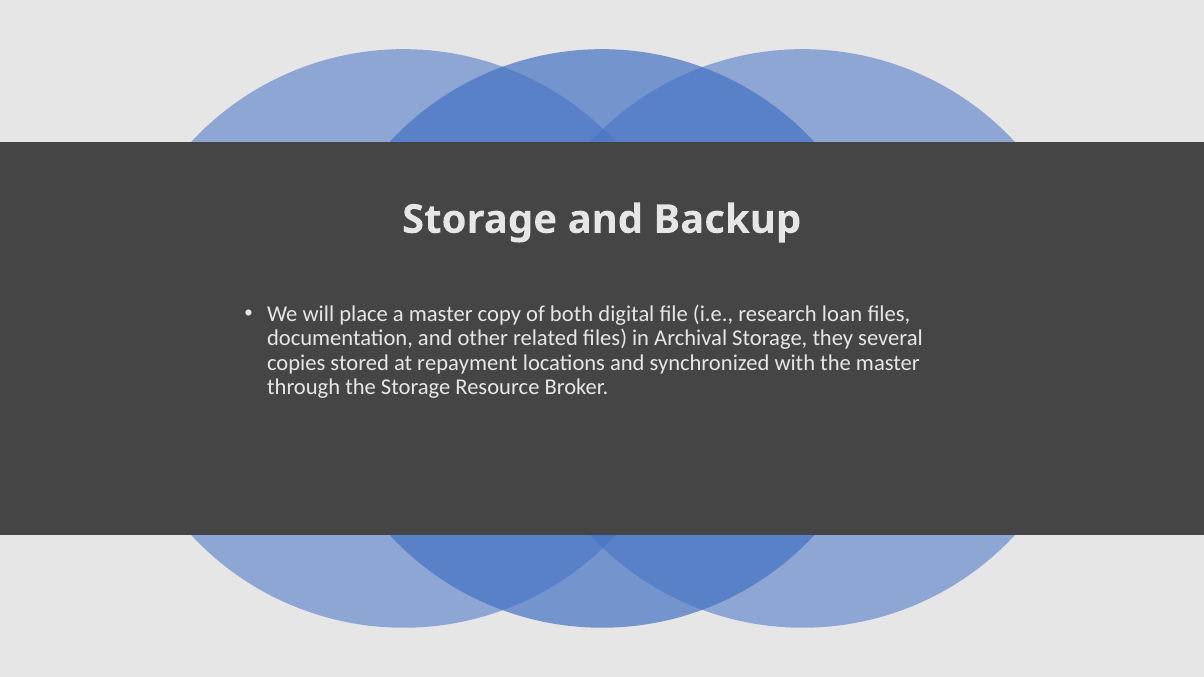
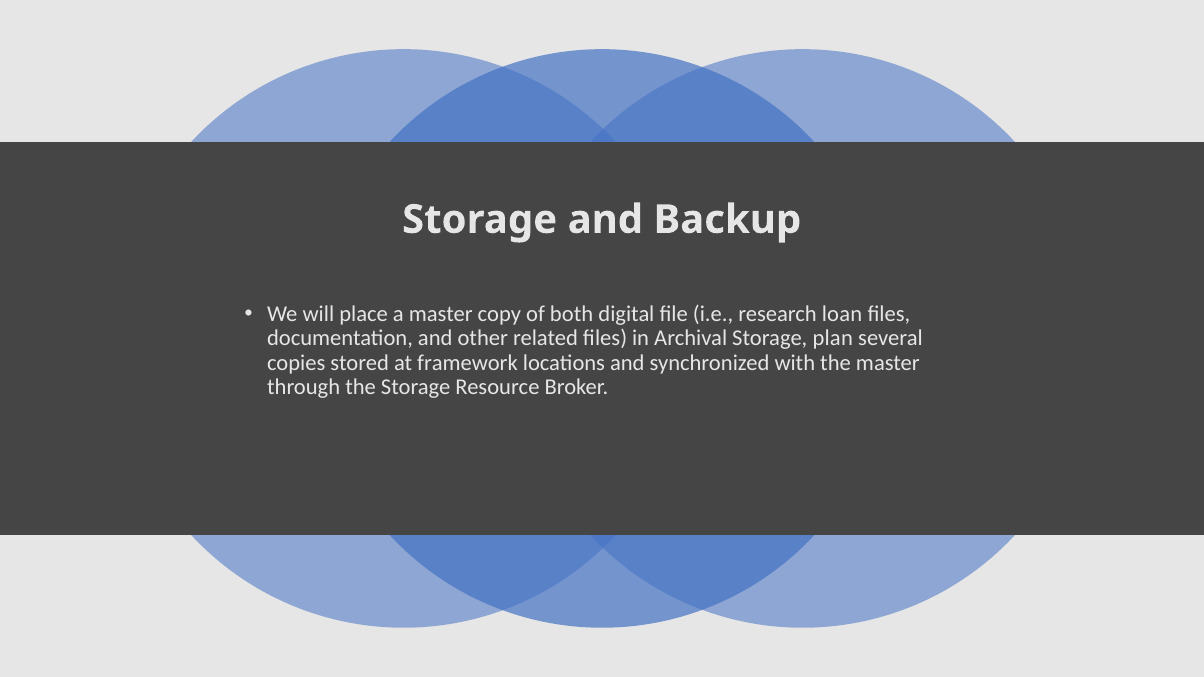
they: they -> plan (833, 338)
repayment: repayment -> framework (468, 363)
